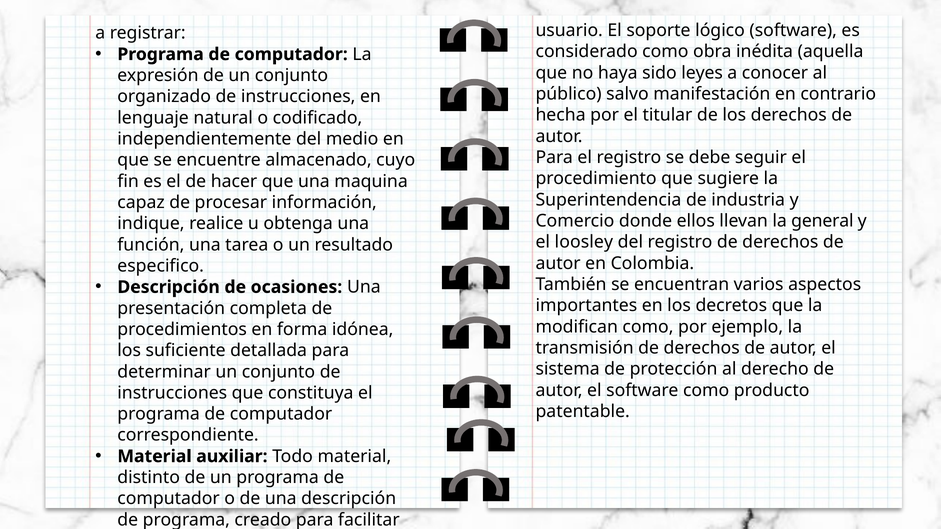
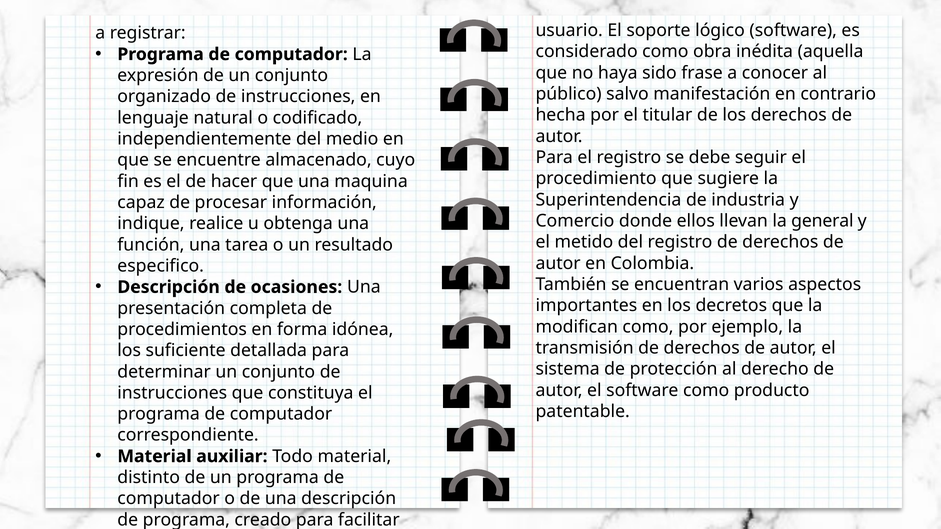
leyes: leyes -> frase (702, 73)
loosley: loosley -> metido (584, 242)
